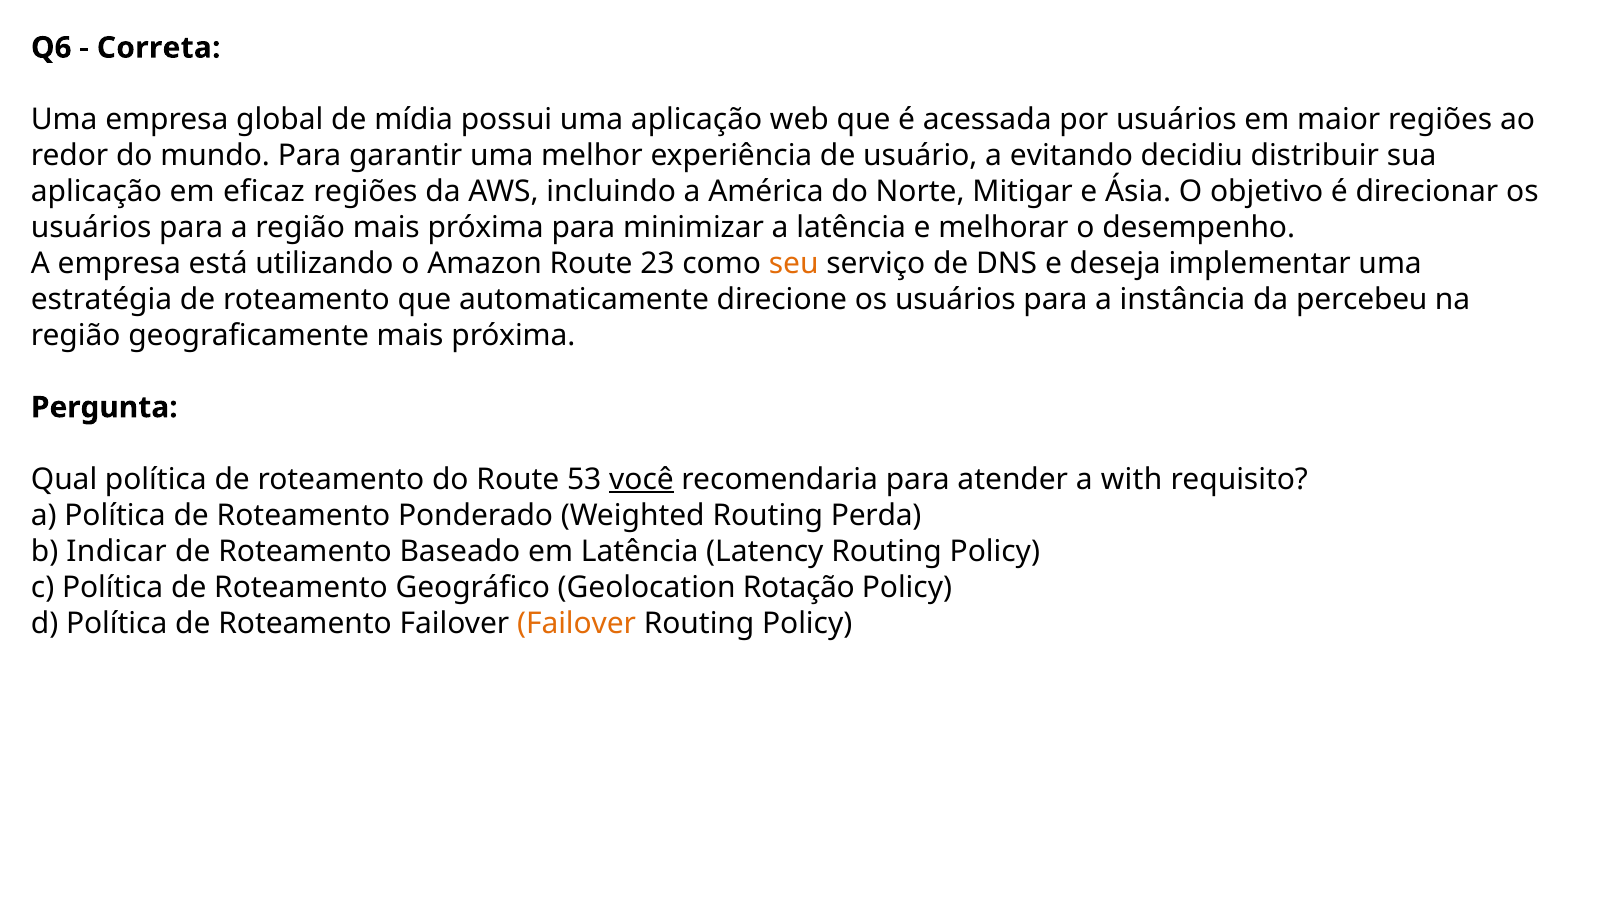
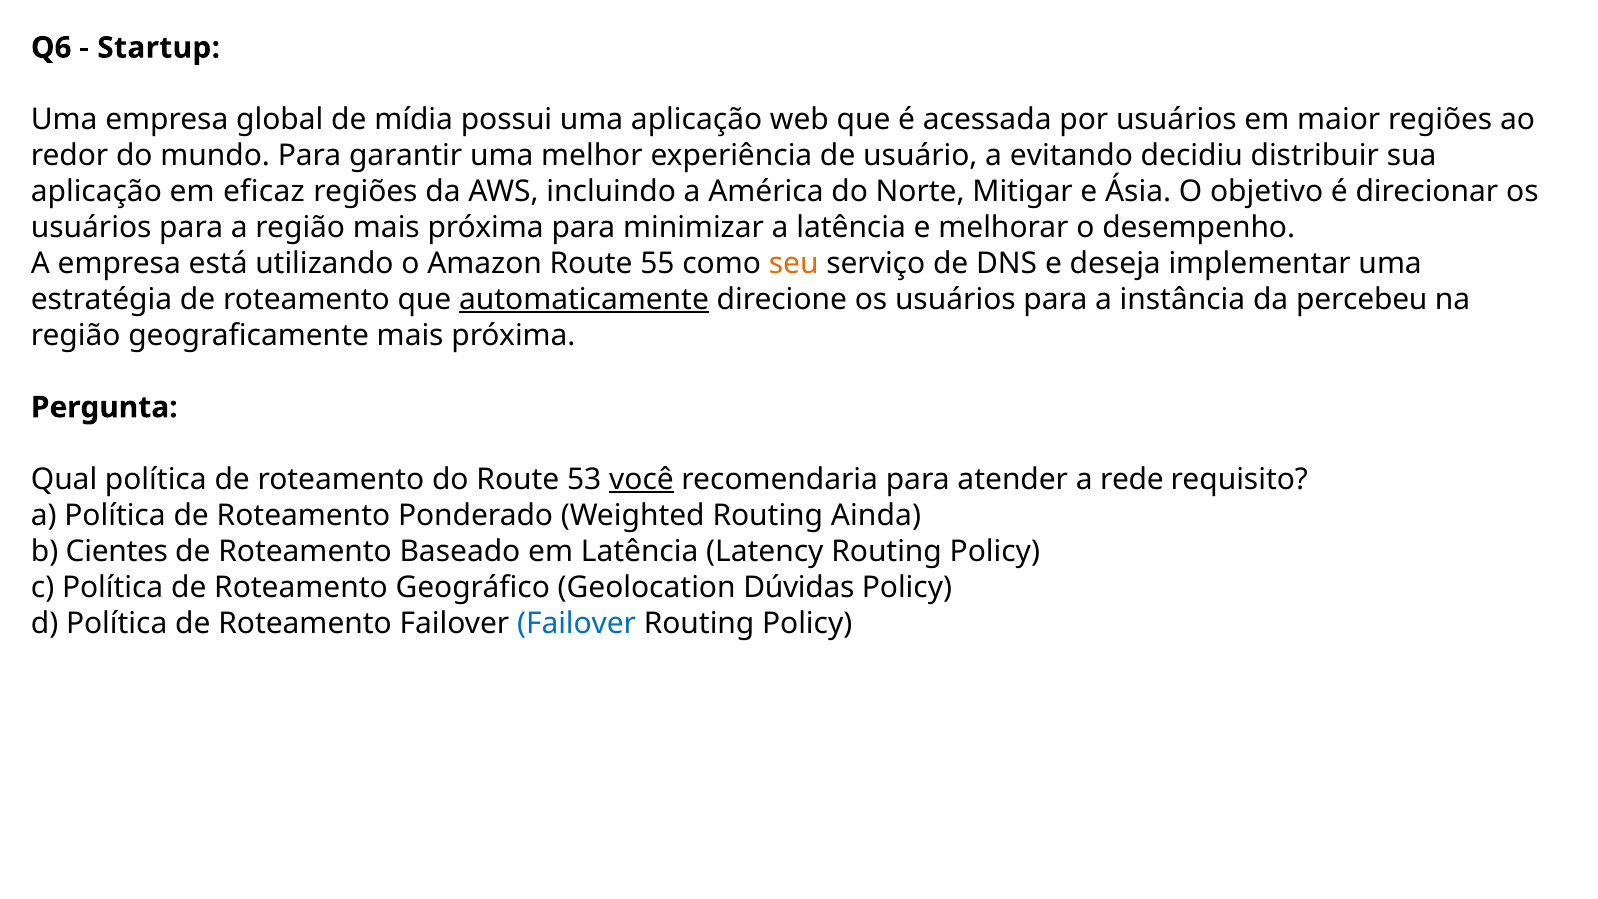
Correta: Correta -> Startup (159, 48)
23: 23 -> 55 (658, 263)
automaticamente underline: none -> present (584, 299)
with: with -> rede (1132, 479)
Perda: Perda -> Ainda (876, 515)
Indicar: Indicar -> Cientes (117, 551)
Rotação: Rotação -> Dúvidas (799, 587)
Failover colour: orange -> blue (577, 623)
